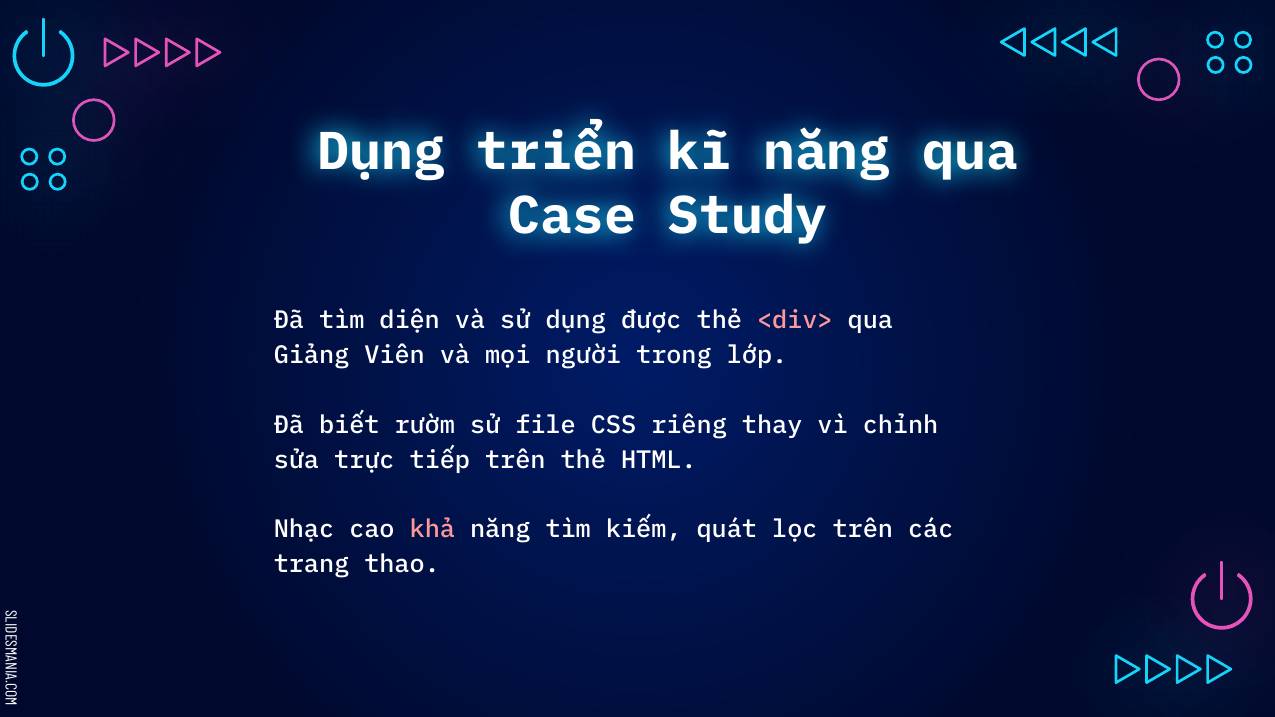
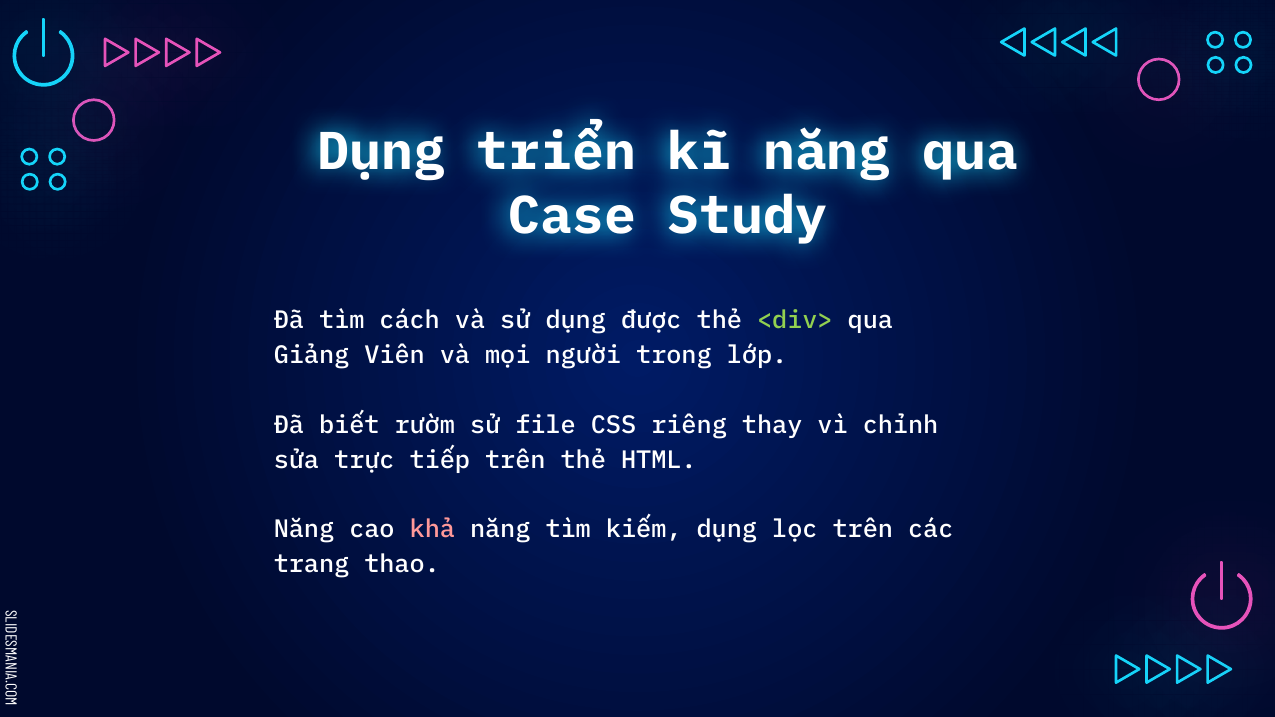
diện: diện -> cách (410, 321)
<div> colour: pink -> light green (795, 321)
Nhạc: Nhạc -> Năng (304, 529)
kiếm quát: quát -> dụng (727, 529)
